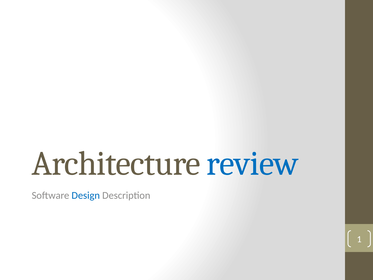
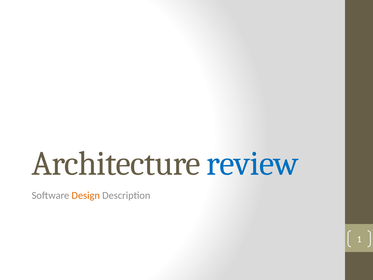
Design colour: blue -> orange (86, 195)
